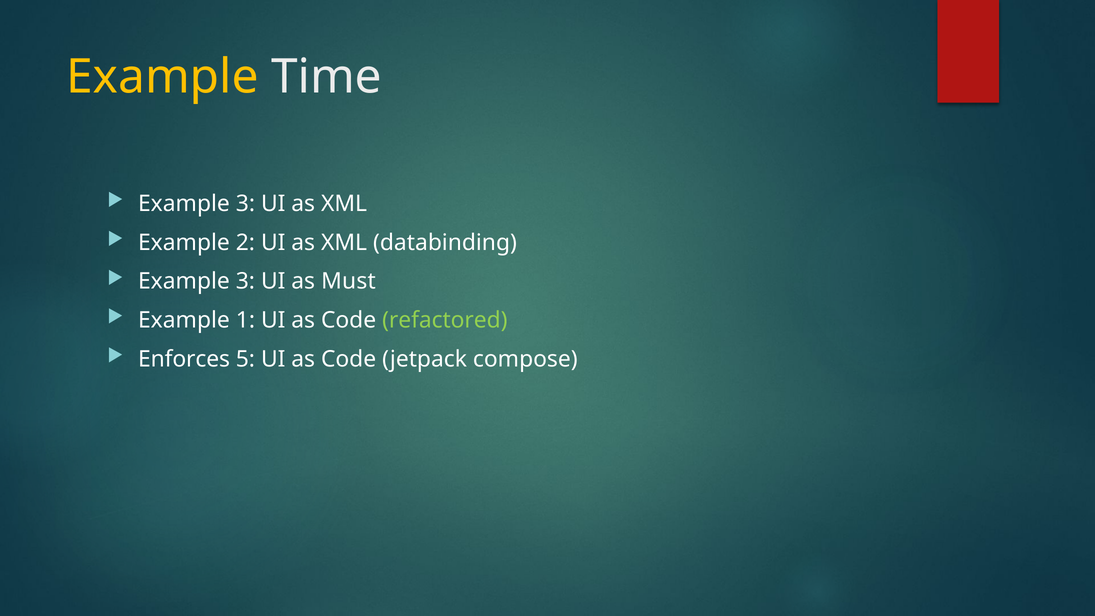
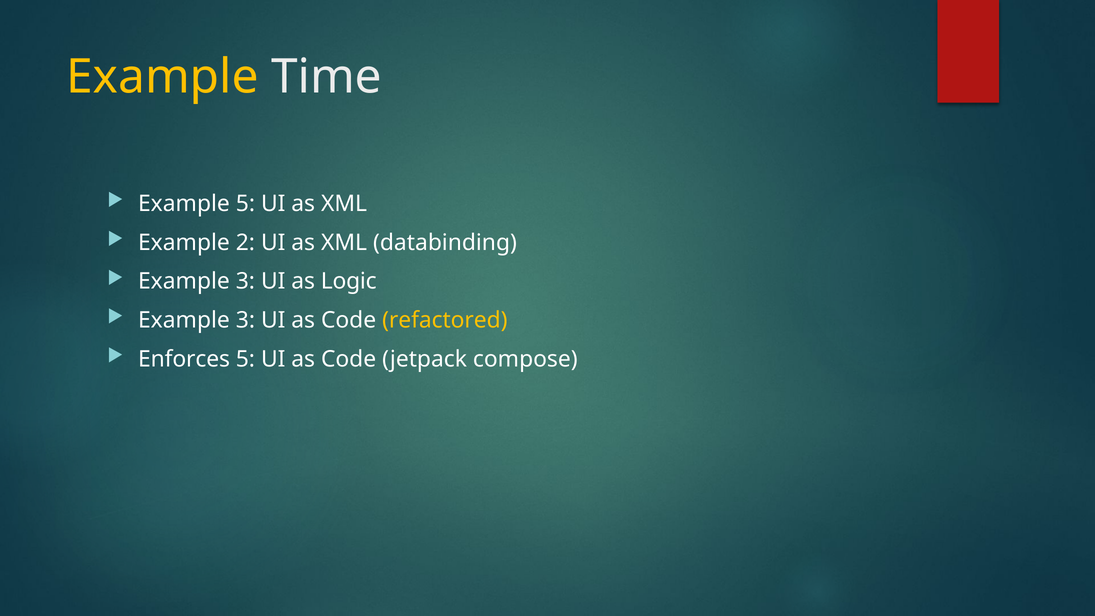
3: 3 -> 5 (245, 204)
Must: Must -> Logic (349, 281)
1: 1 -> 3 (245, 320)
refactored colour: light green -> yellow (445, 320)
